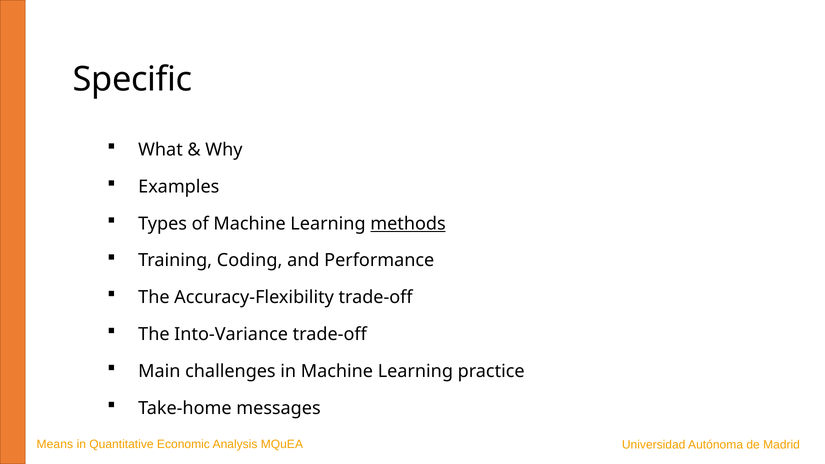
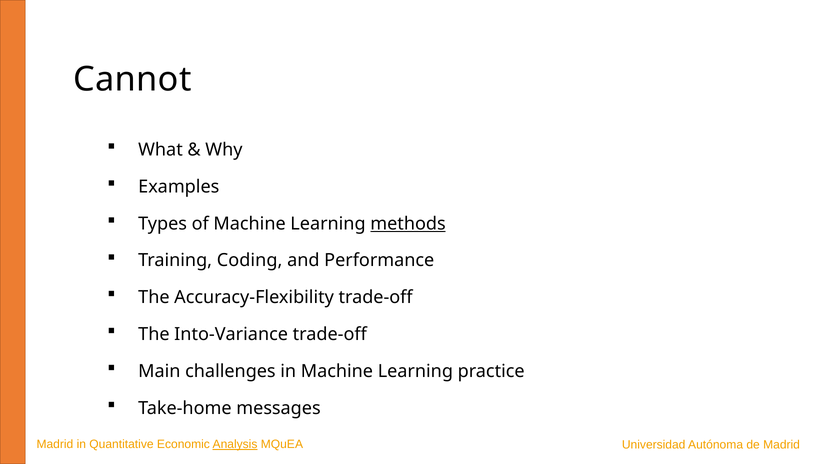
Specific: Specific -> Cannot (132, 80)
Means: Means -> Madrid (55, 444)
Analysis underline: none -> present (235, 444)
